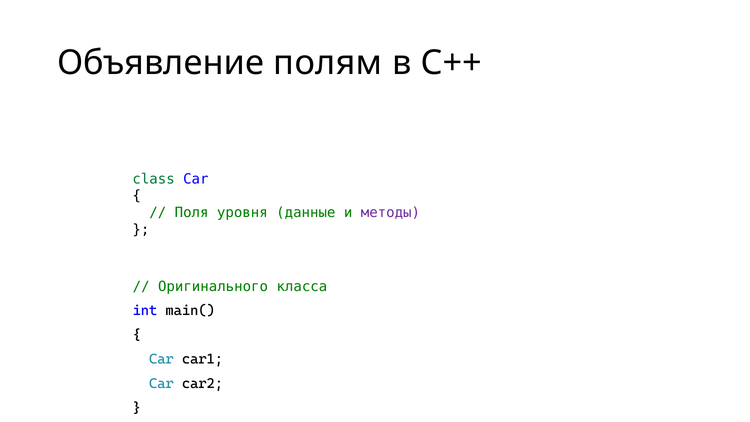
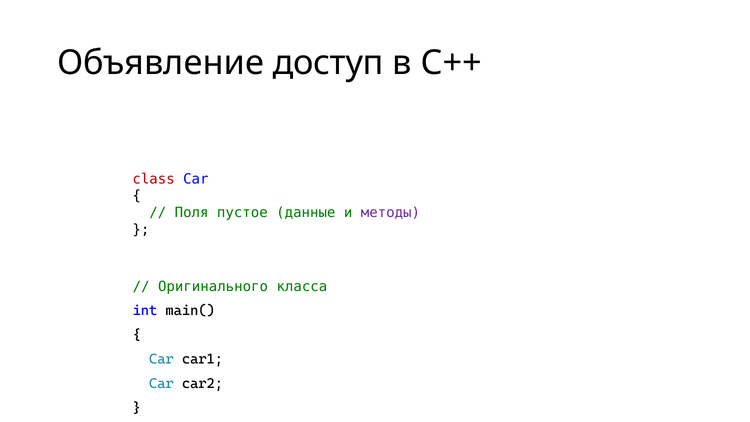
полям: полям -> доступ (328, 63)
class colour: green -> red (154, 179)
уровня: уровня -> пустое (242, 213)
